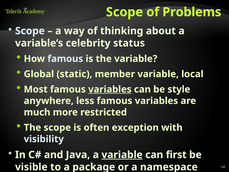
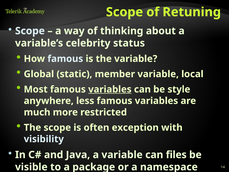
Problems: Problems -> Retuning (192, 12)
variable underline: present -> none (122, 155)
first: first -> files (176, 155)
